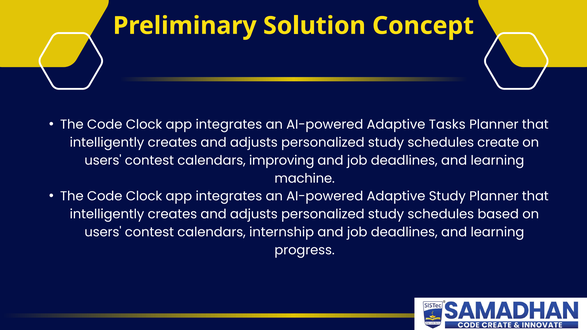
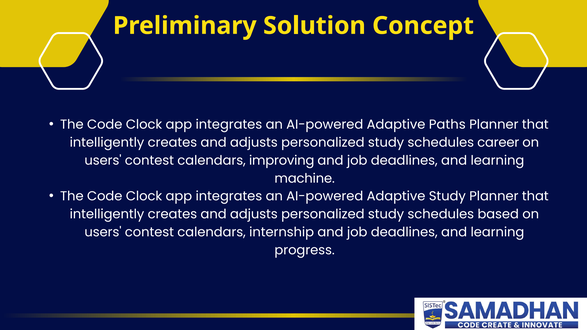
Tasks: Tasks -> Paths (447, 125)
create: create -> career (498, 143)
